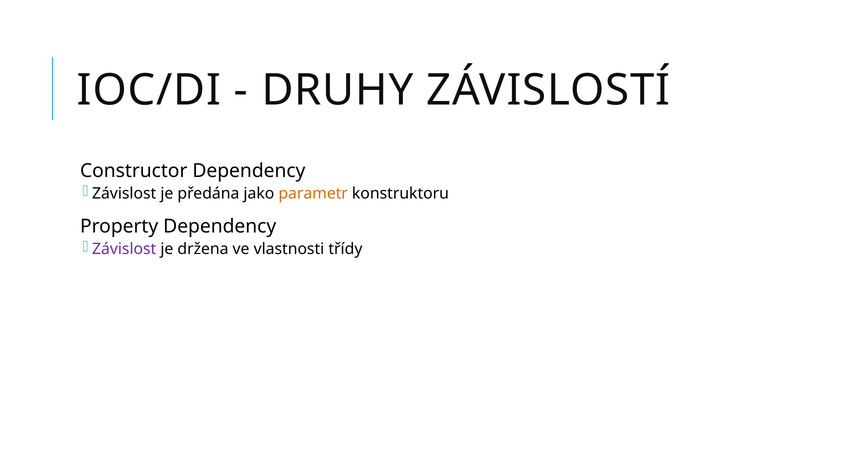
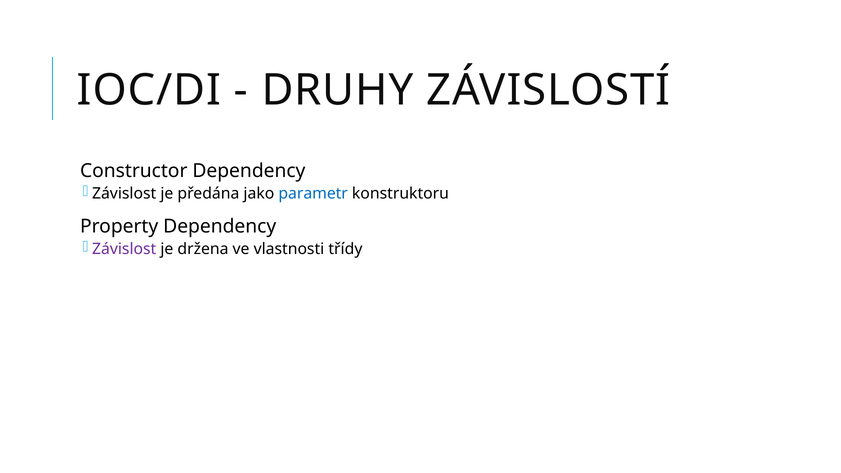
parametr colour: orange -> blue (313, 194)
